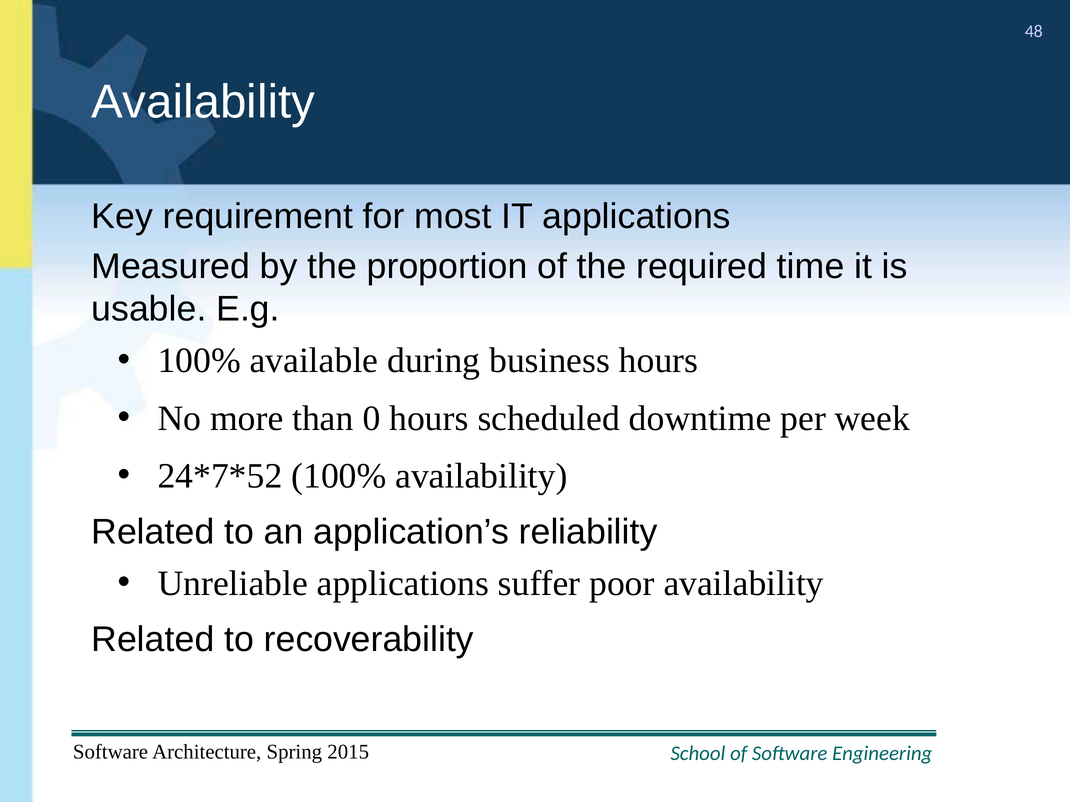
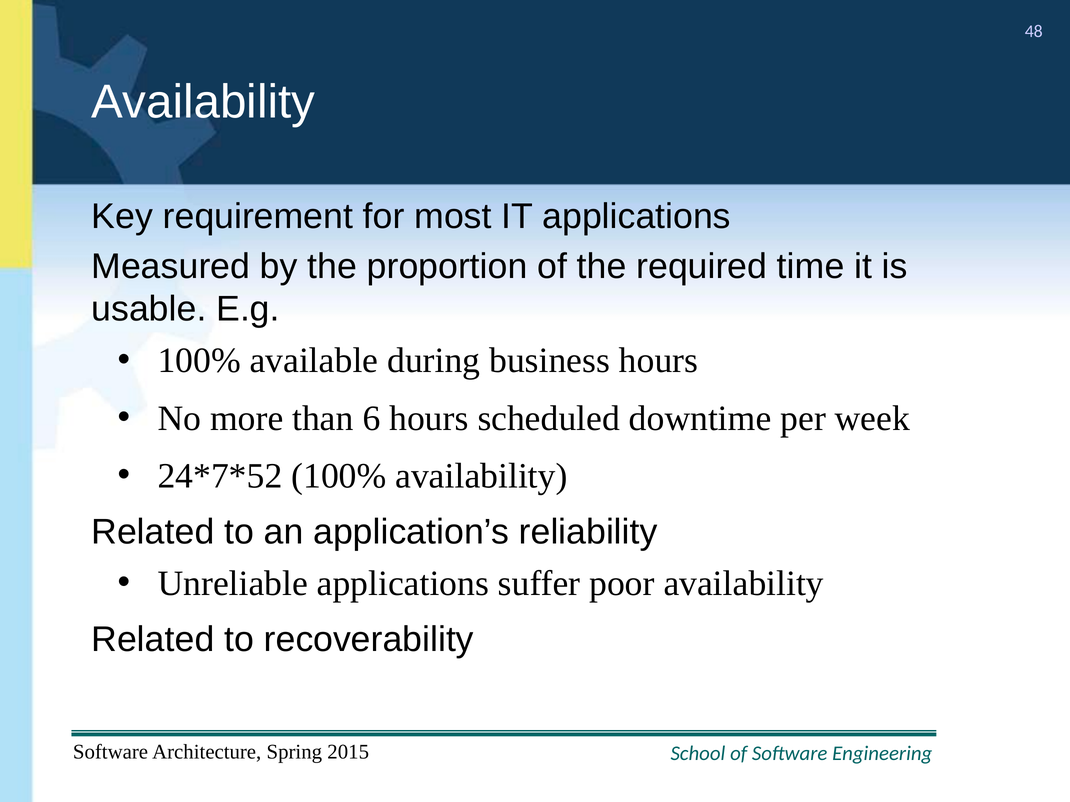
0: 0 -> 6 (371, 419)
